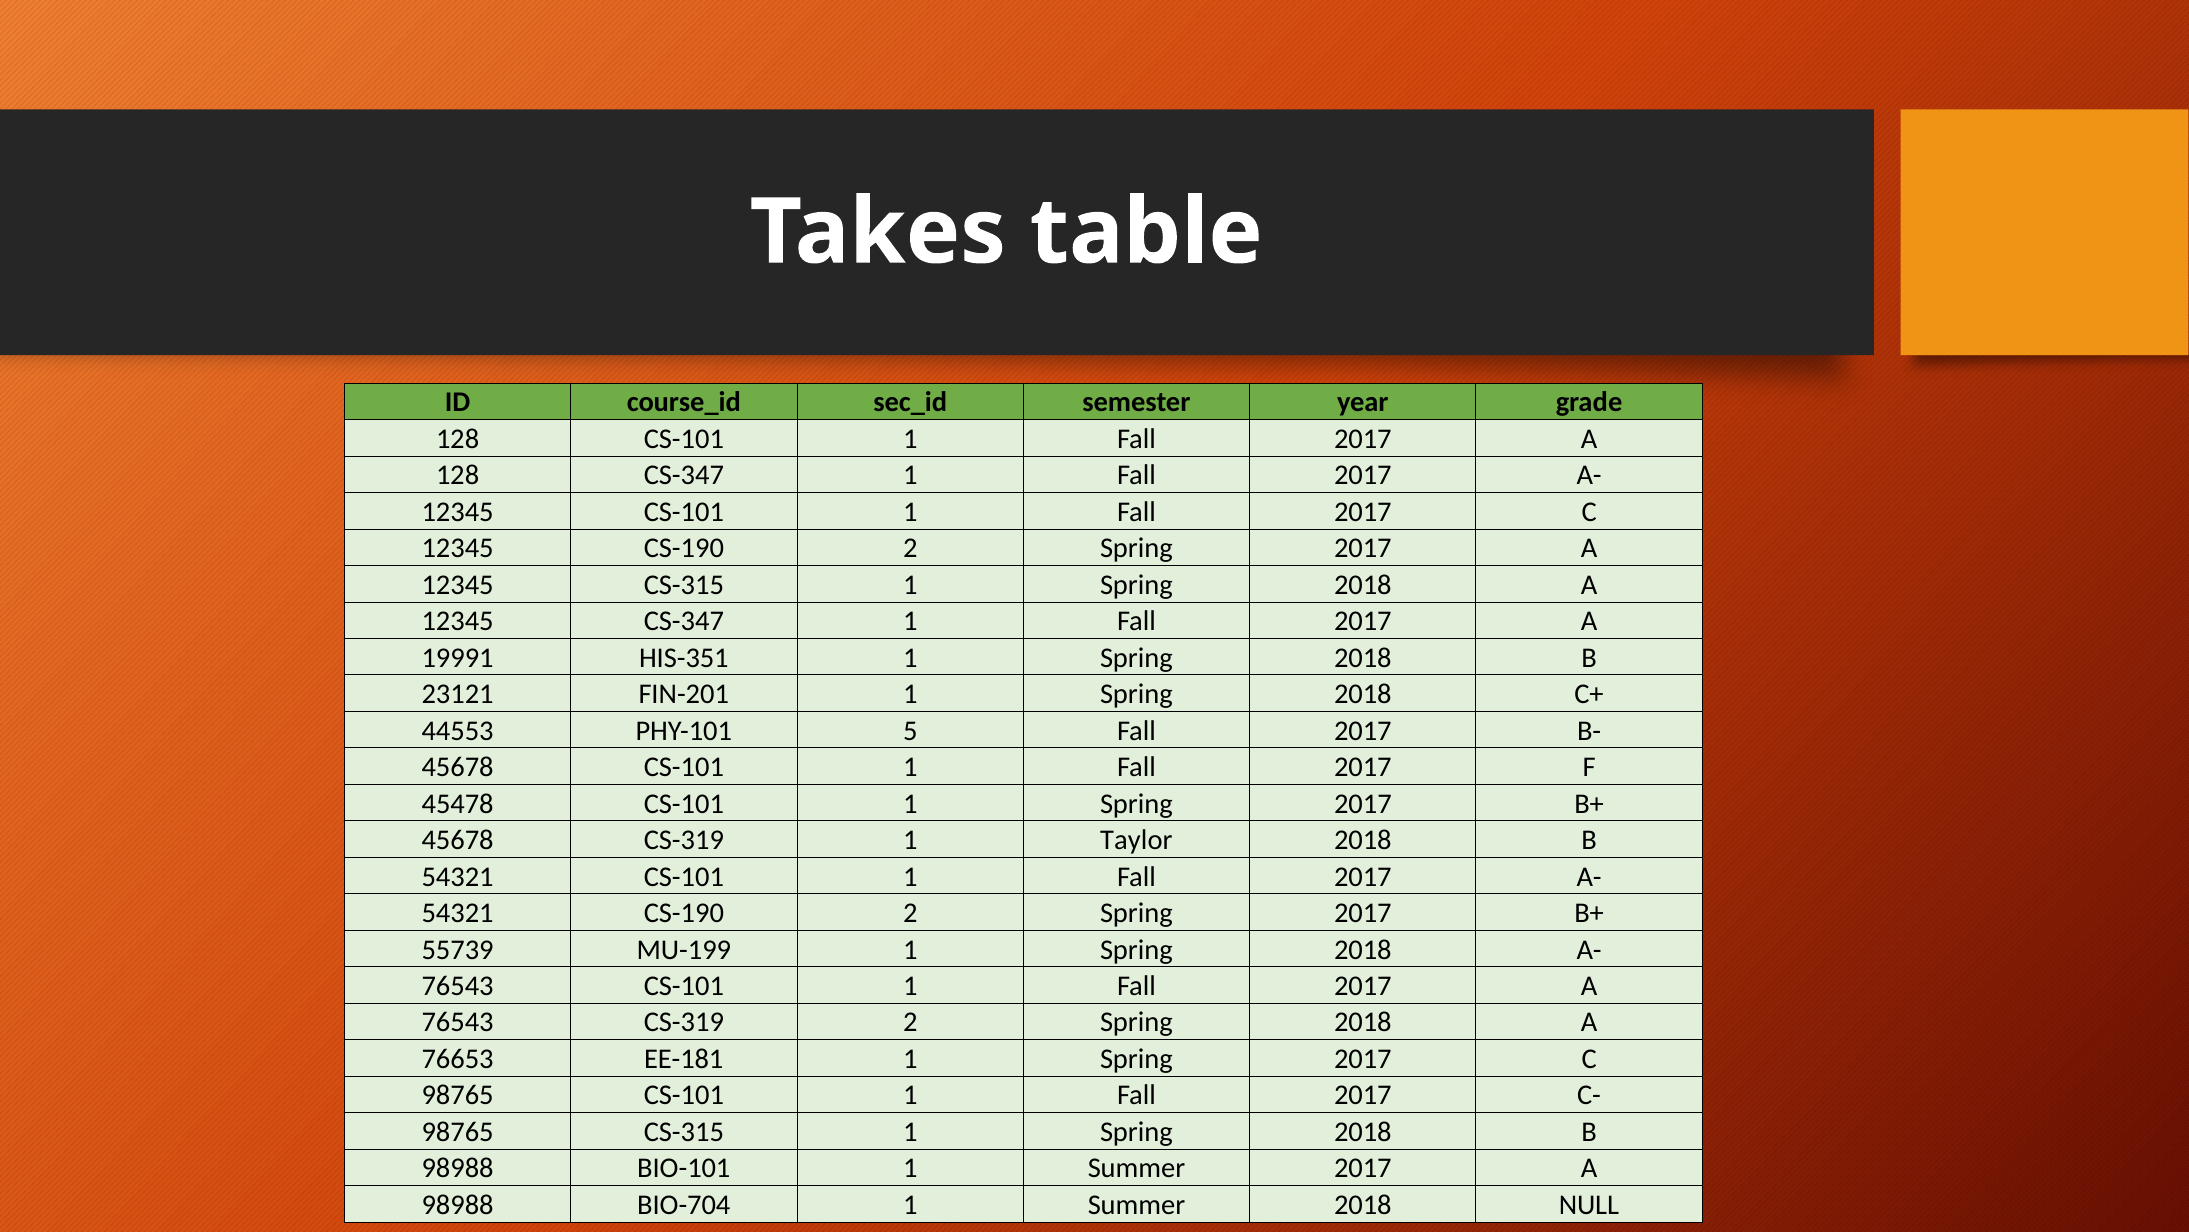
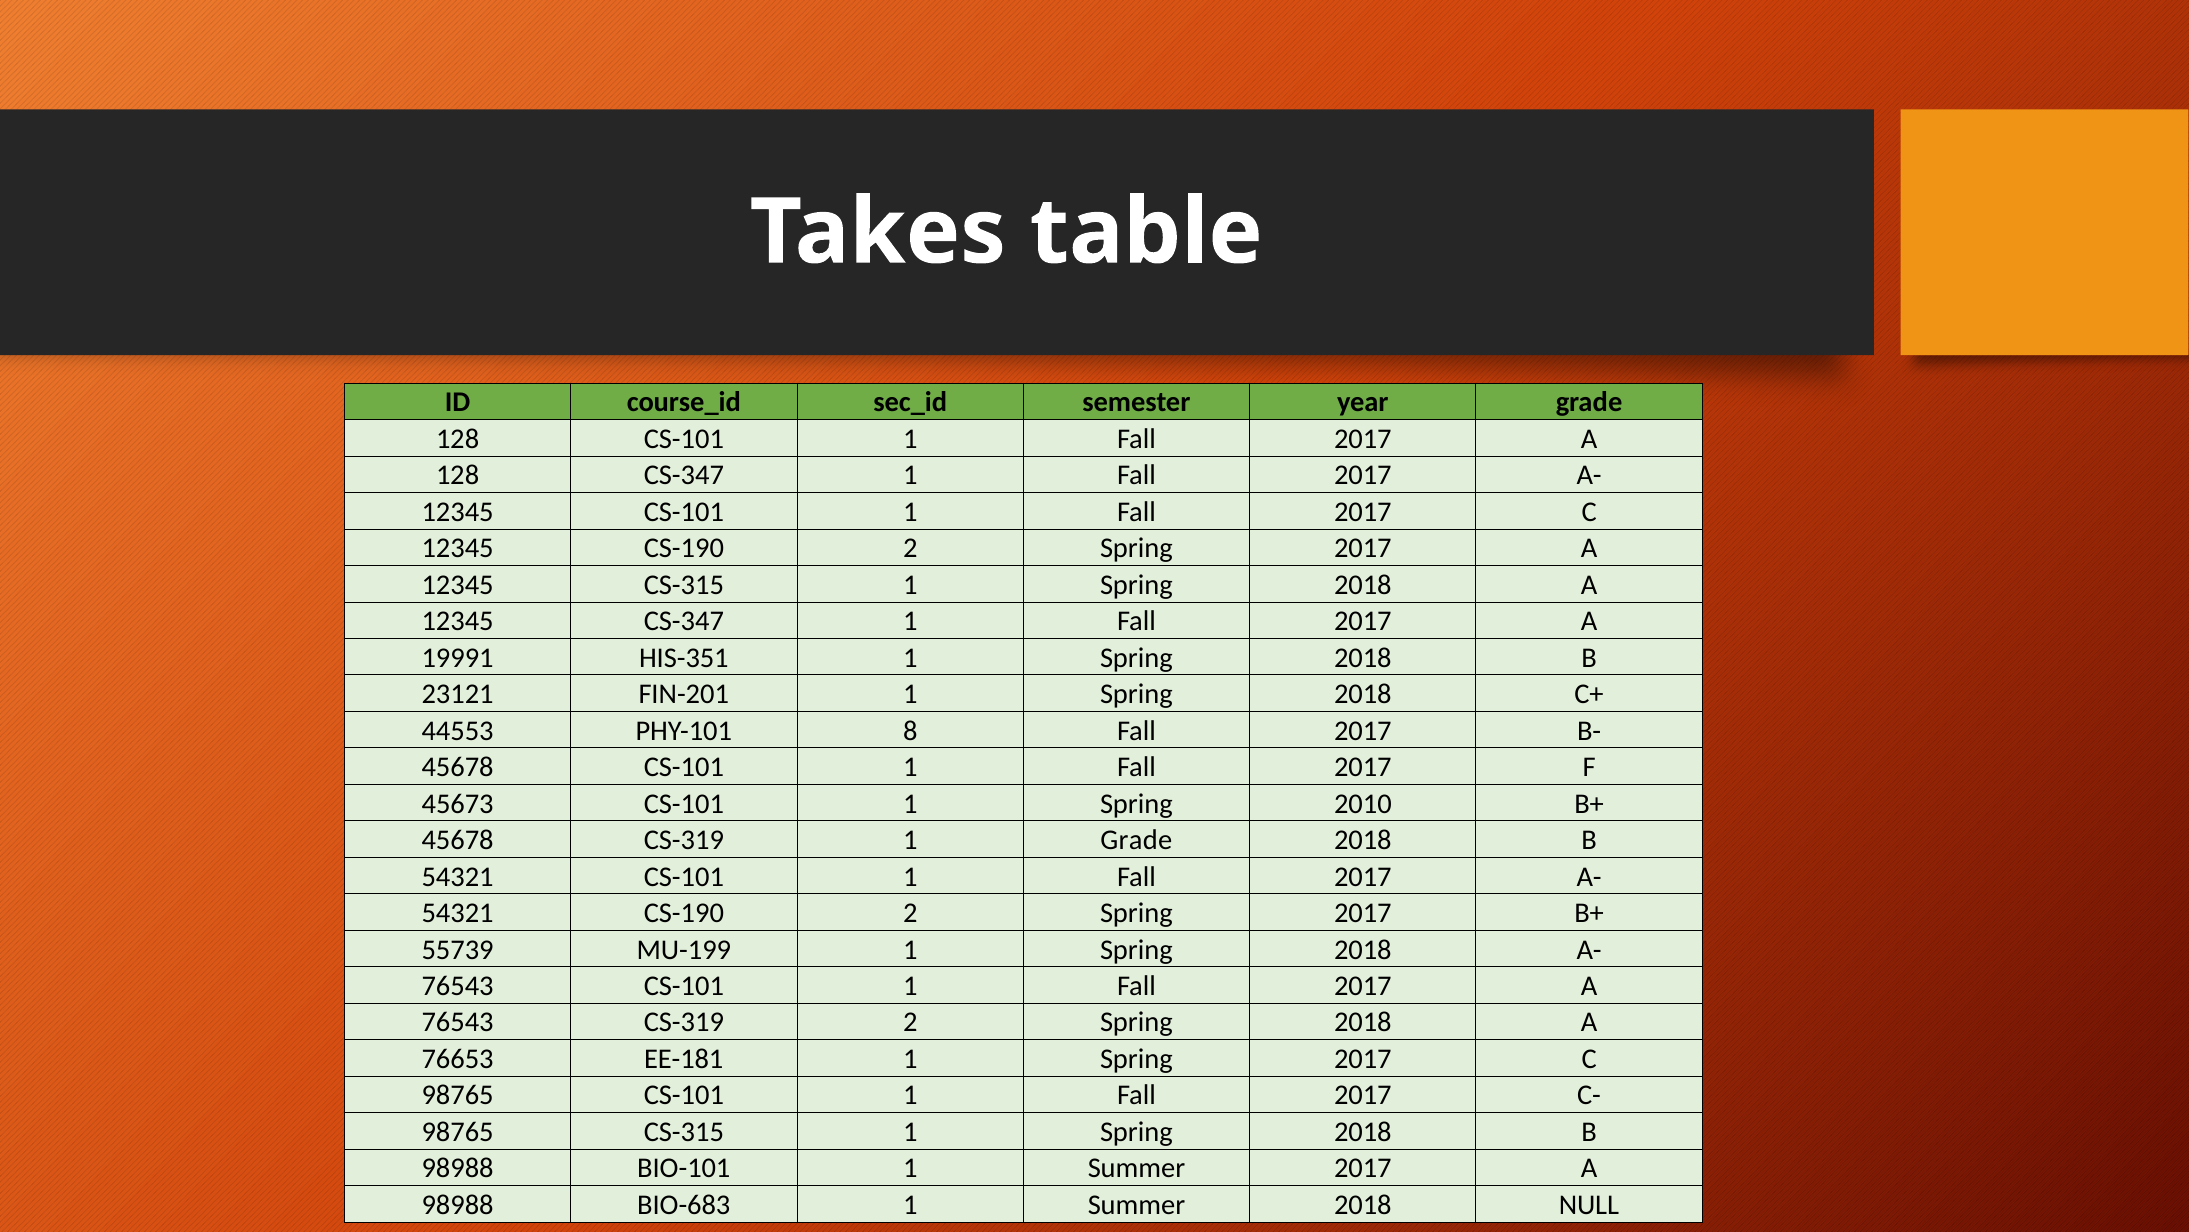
5: 5 -> 8 (910, 731)
45478: 45478 -> 45673 (458, 803)
CS-101 1 Spring 2017: 2017 -> 2010 (1363, 803)
1 Taylor: Taylor -> Grade (1136, 840)
BIO-704: BIO-704 -> BIO-683 (684, 1205)
